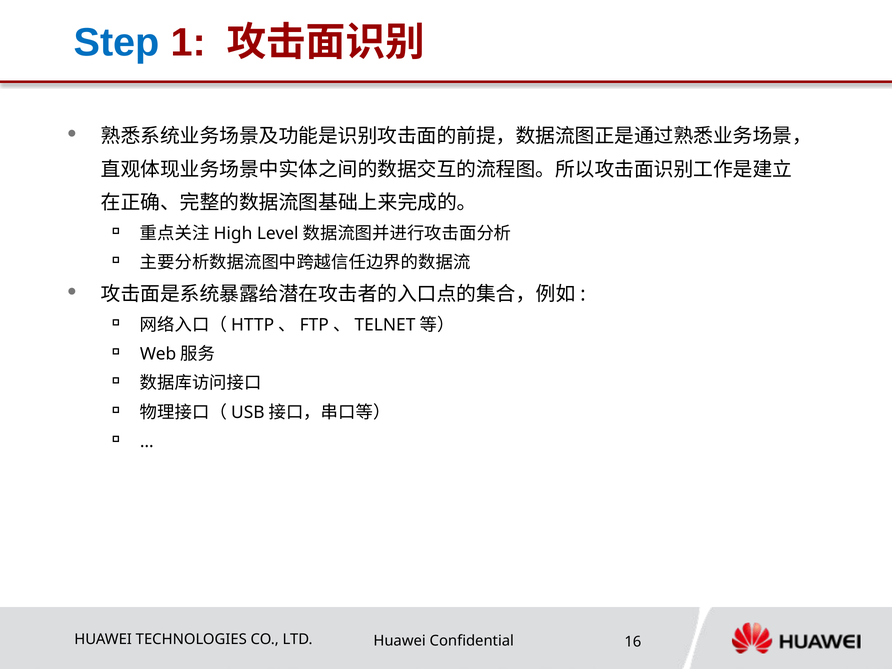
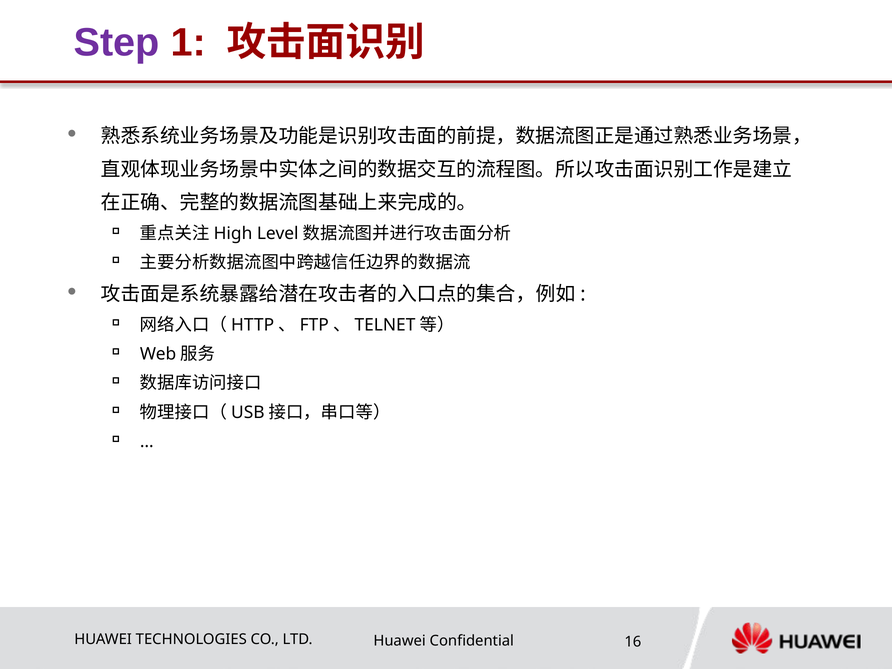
Step colour: blue -> purple (117, 43)
